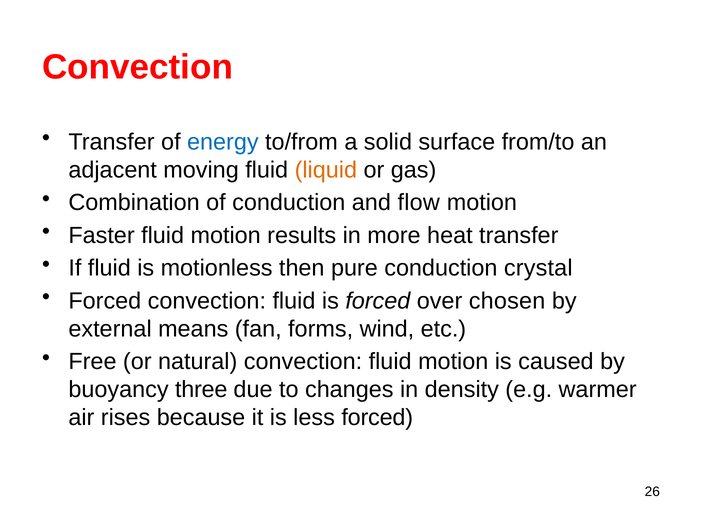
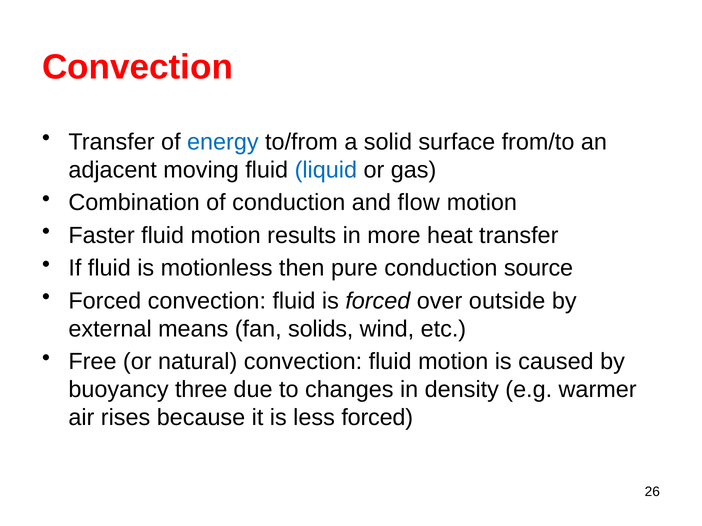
liquid colour: orange -> blue (326, 170)
crystal: crystal -> source (538, 268)
chosen: chosen -> outside (507, 301)
forms: forms -> solids (321, 329)
